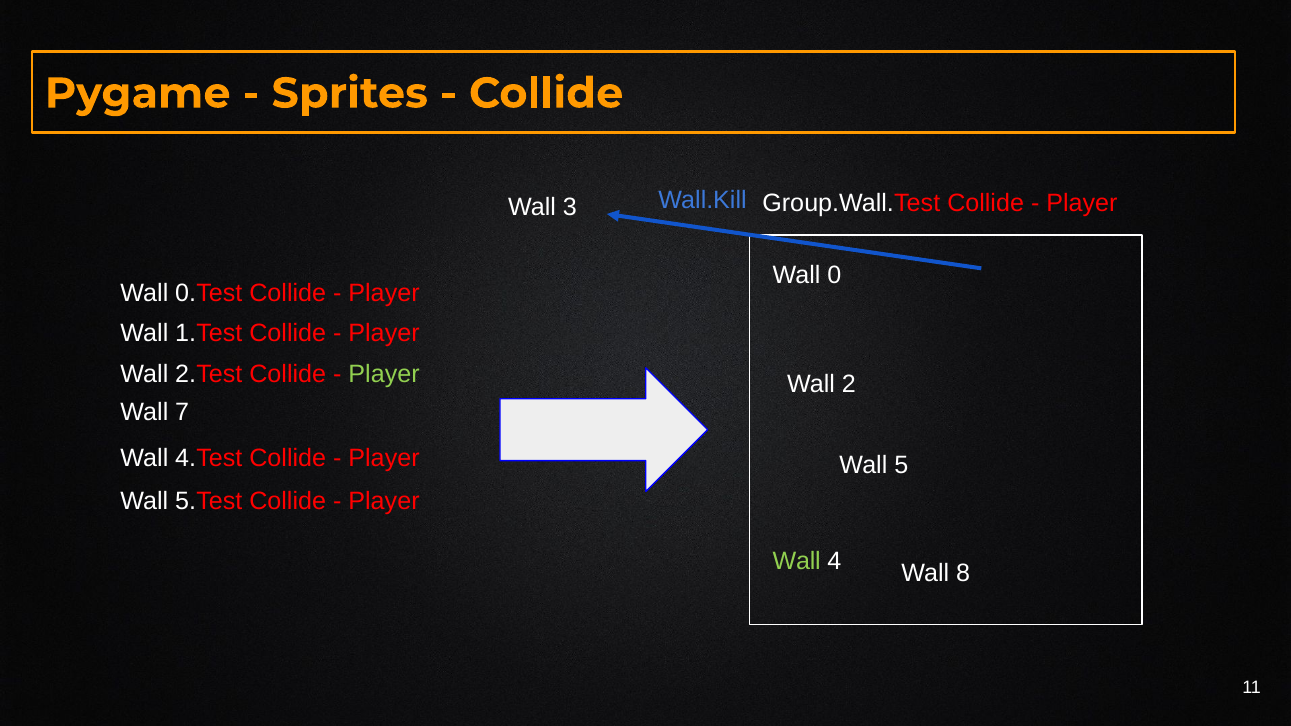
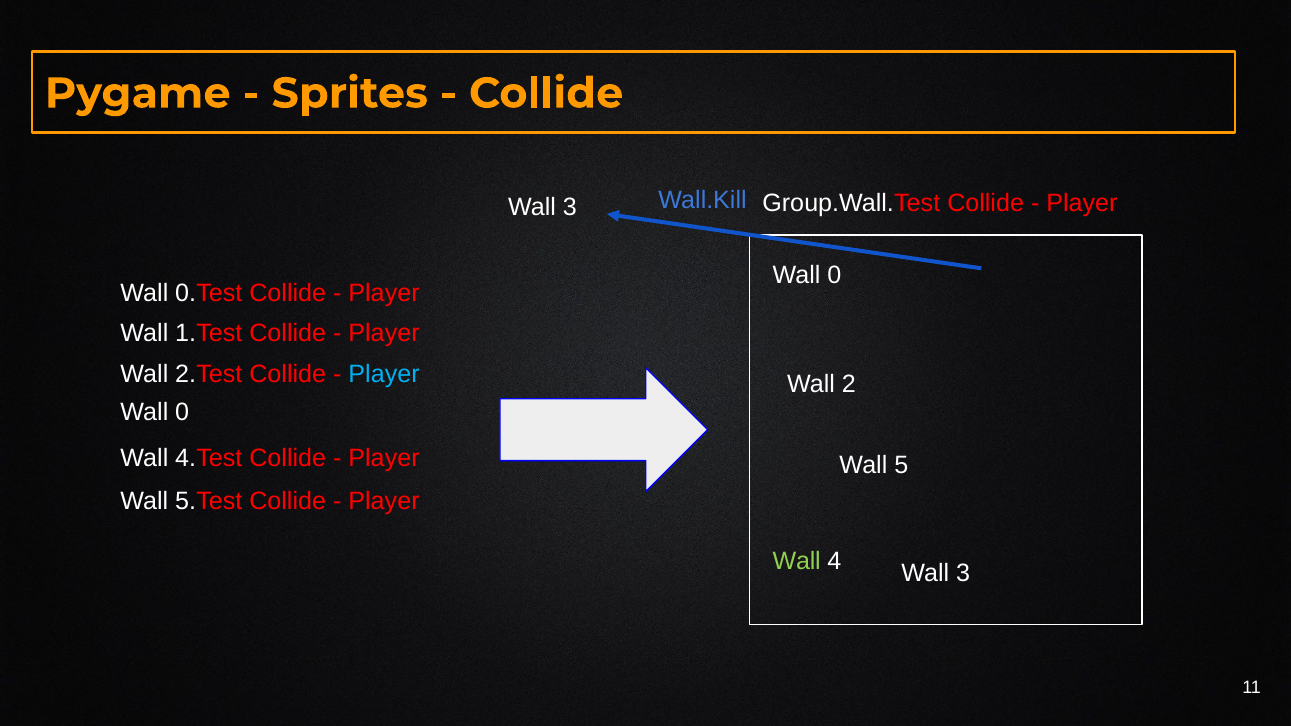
Player colour: light green -> light blue (384, 374)
7: 7 -> 0 (182, 413)
8: 8 -> 3 (963, 573)
